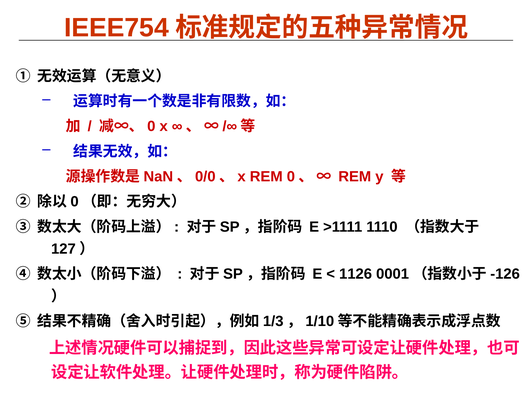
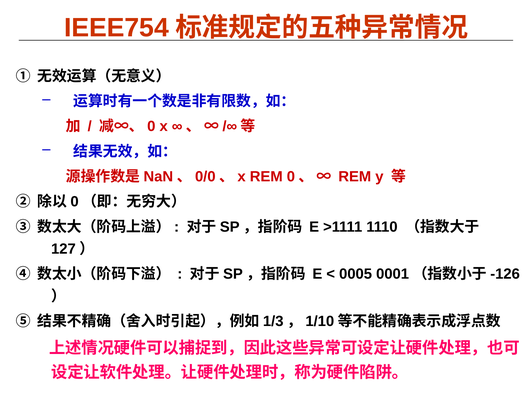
1126: 1126 -> 0005 (356, 274)
